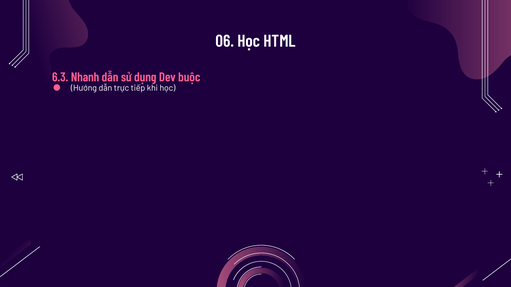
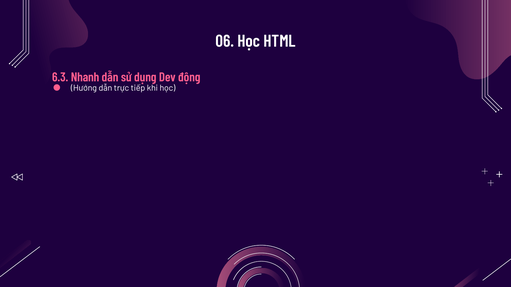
buộc: buộc -> động (189, 77)
